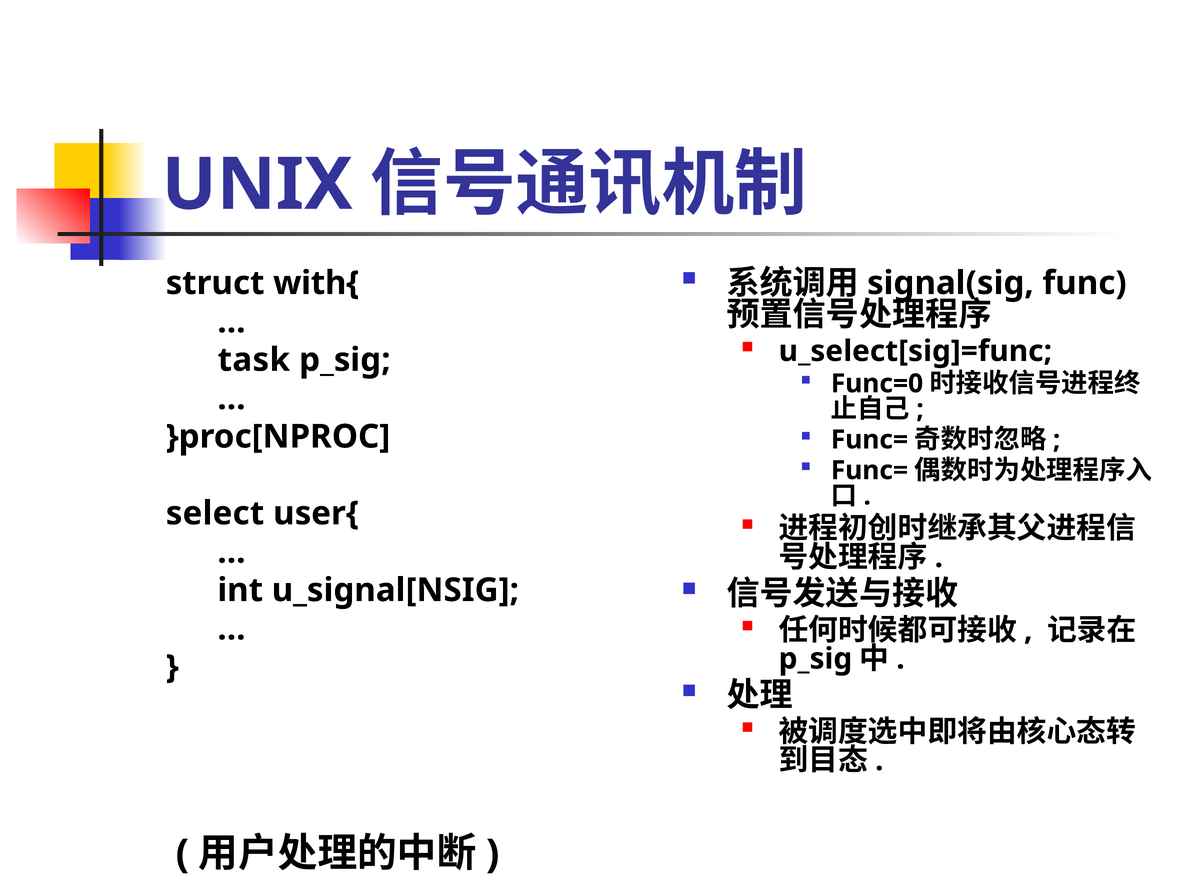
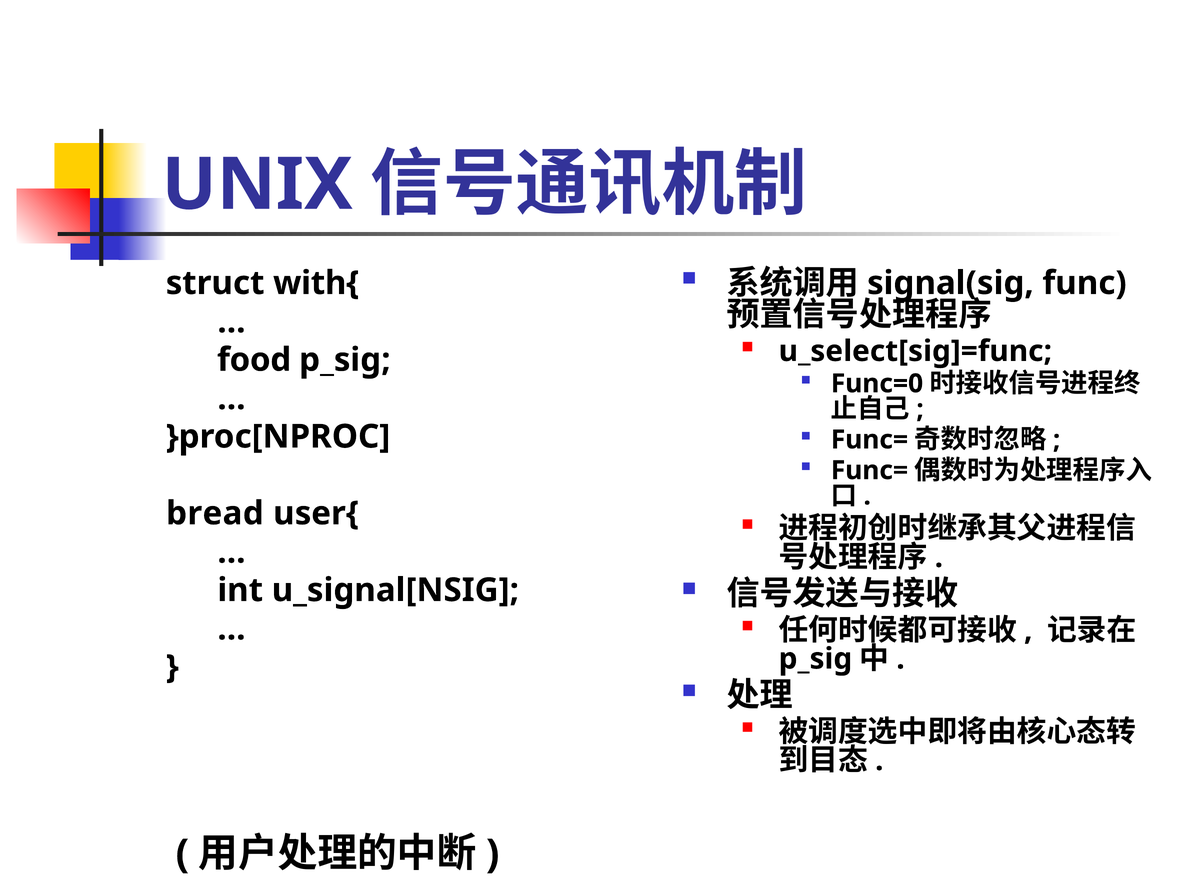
task: task -> food (254, 360)
select: select -> bread (215, 514)
